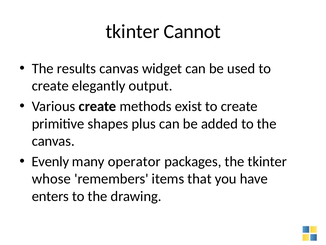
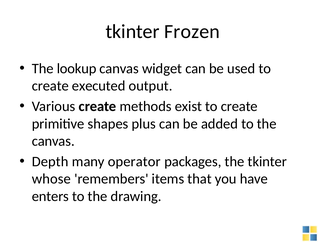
Cannot: Cannot -> Frozen (192, 32)
results: results -> lookup (77, 68)
elegantly: elegantly -> executed (99, 86)
Evenly: Evenly -> Depth (50, 161)
